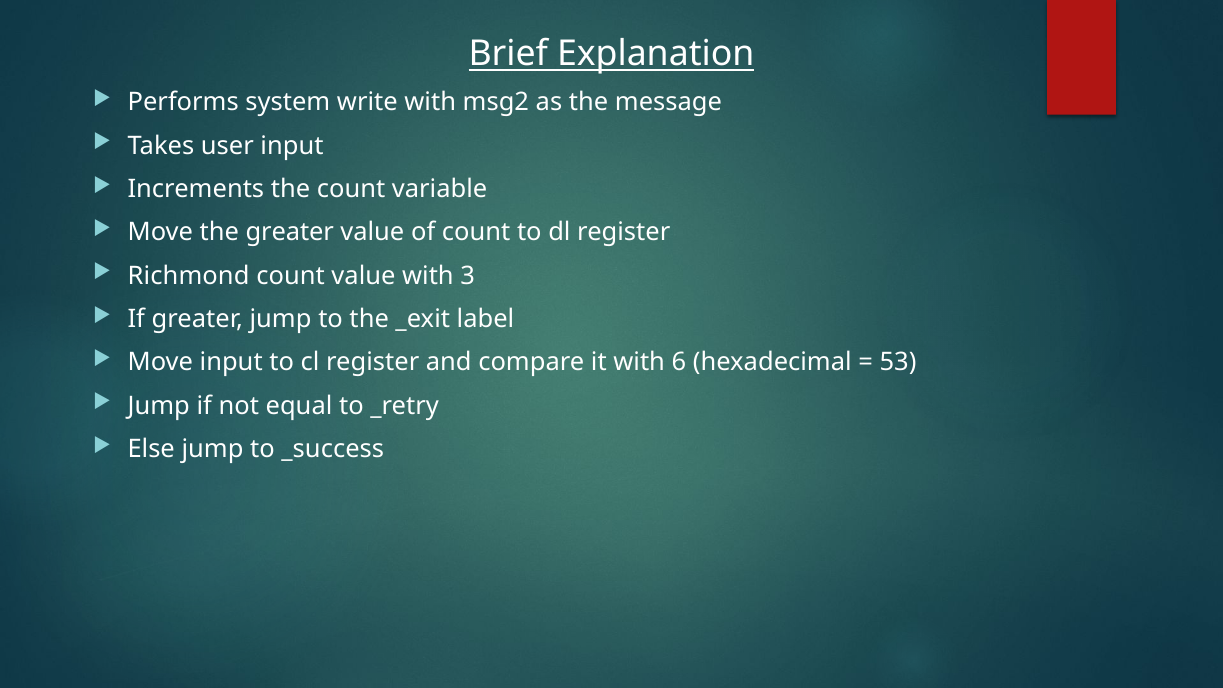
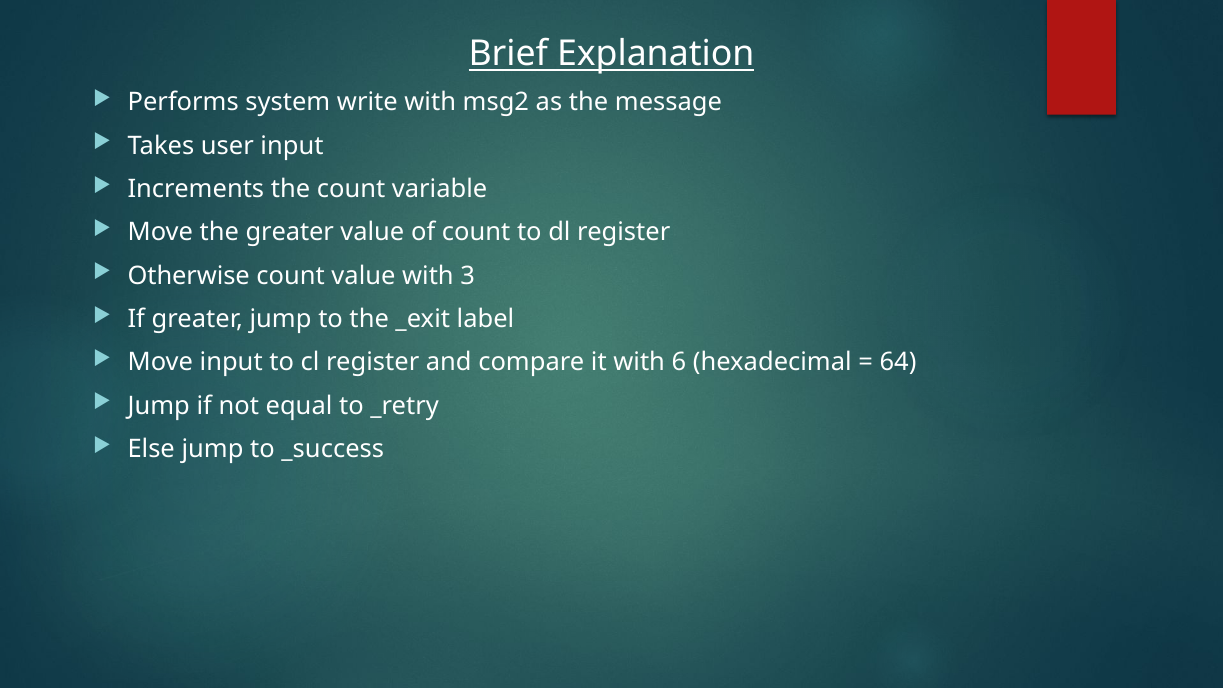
Richmond: Richmond -> Otherwise (189, 276)
53: 53 -> 64 (898, 362)
